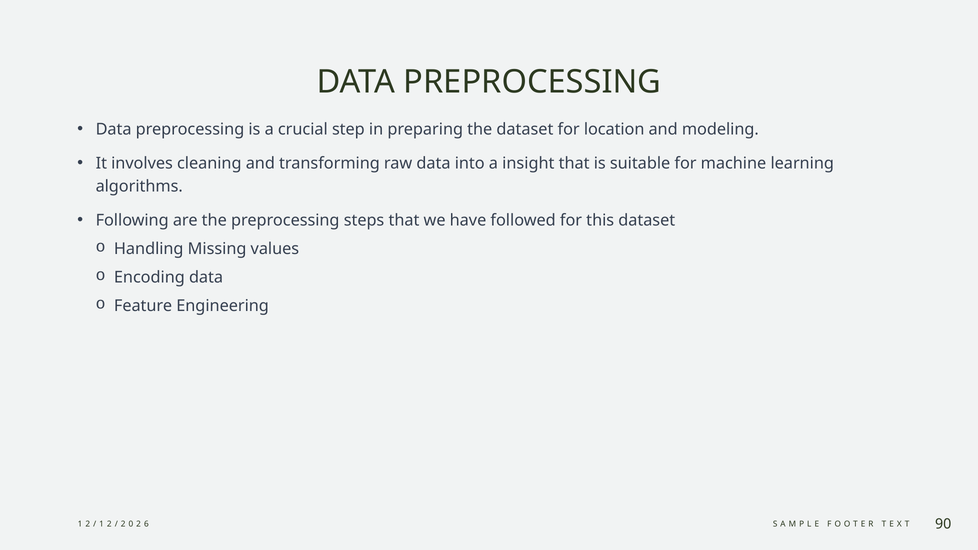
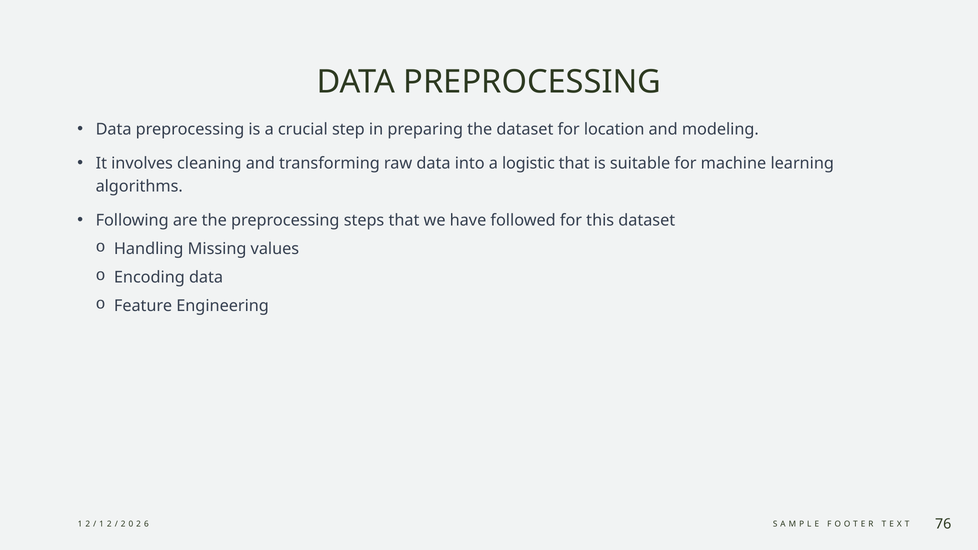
insight: insight -> logistic (528, 163)
90: 90 -> 76 (943, 524)
